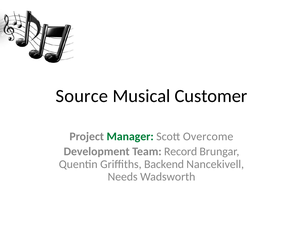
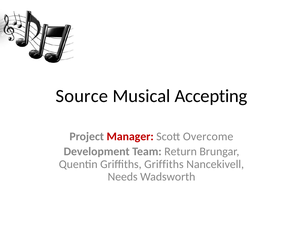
Customer: Customer -> Accepting (211, 96)
Manager colour: green -> red (130, 137)
Record: Record -> Return (181, 152)
Griffiths Backend: Backend -> Griffiths (164, 164)
